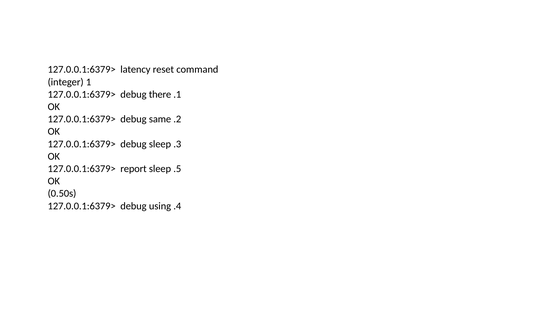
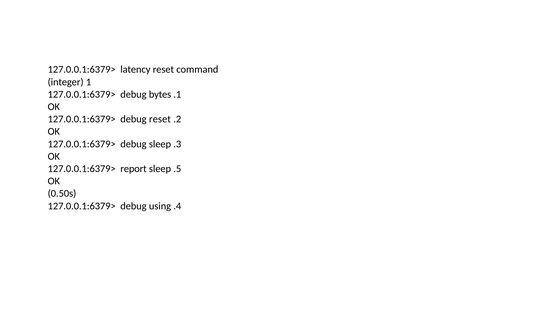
there: there -> bytes (160, 94)
debug same: same -> reset (160, 119)
